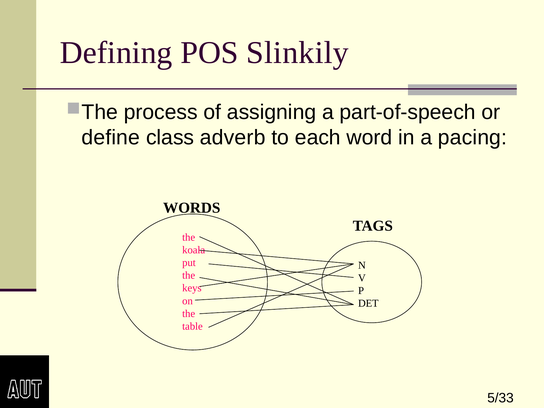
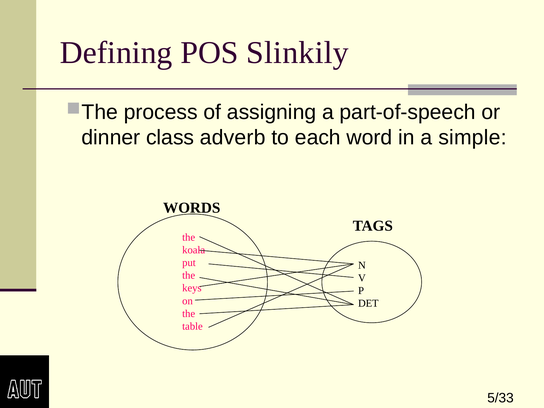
define: define -> dinner (111, 137)
pacing: pacing -> simple (473, 137)
